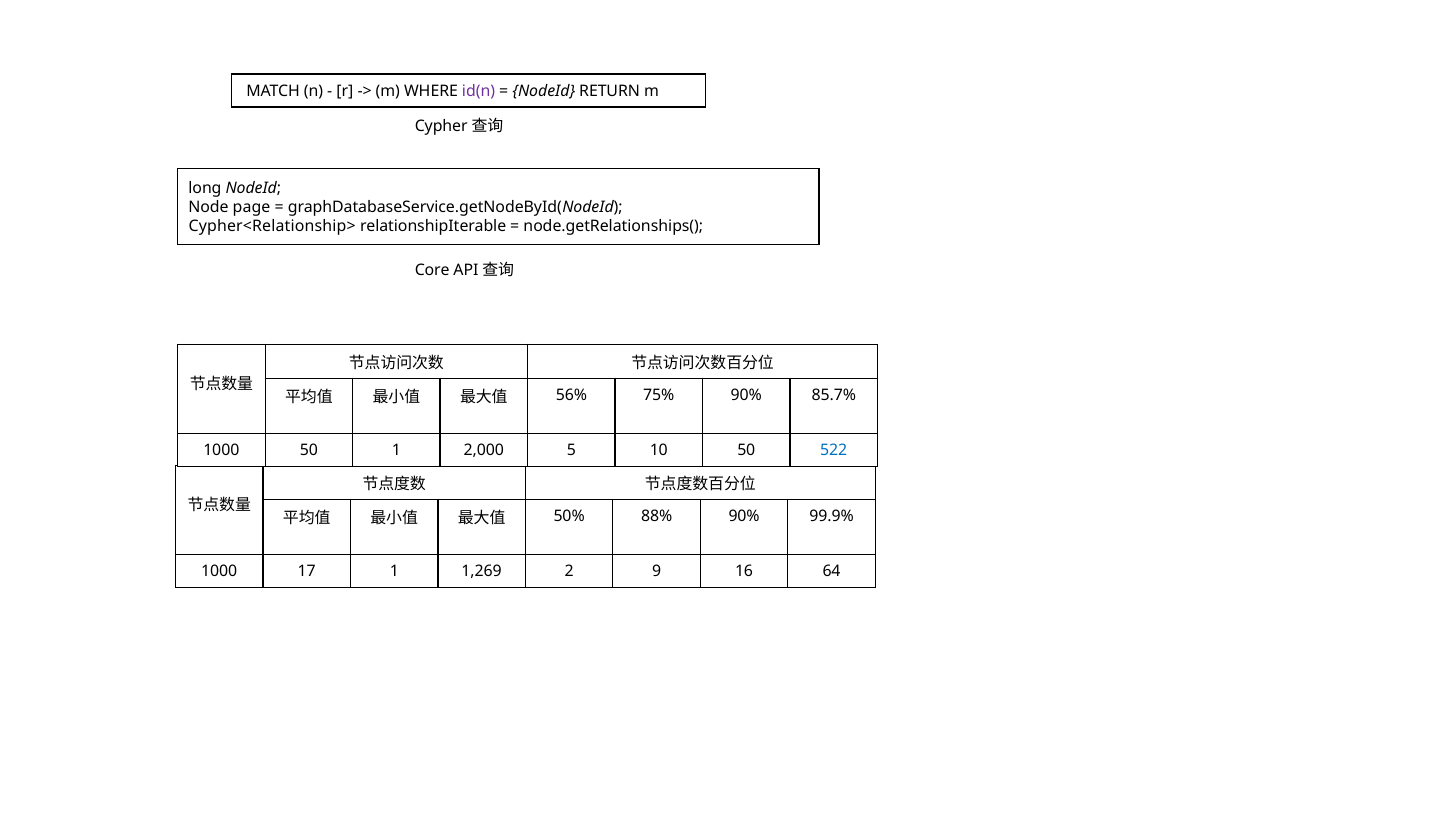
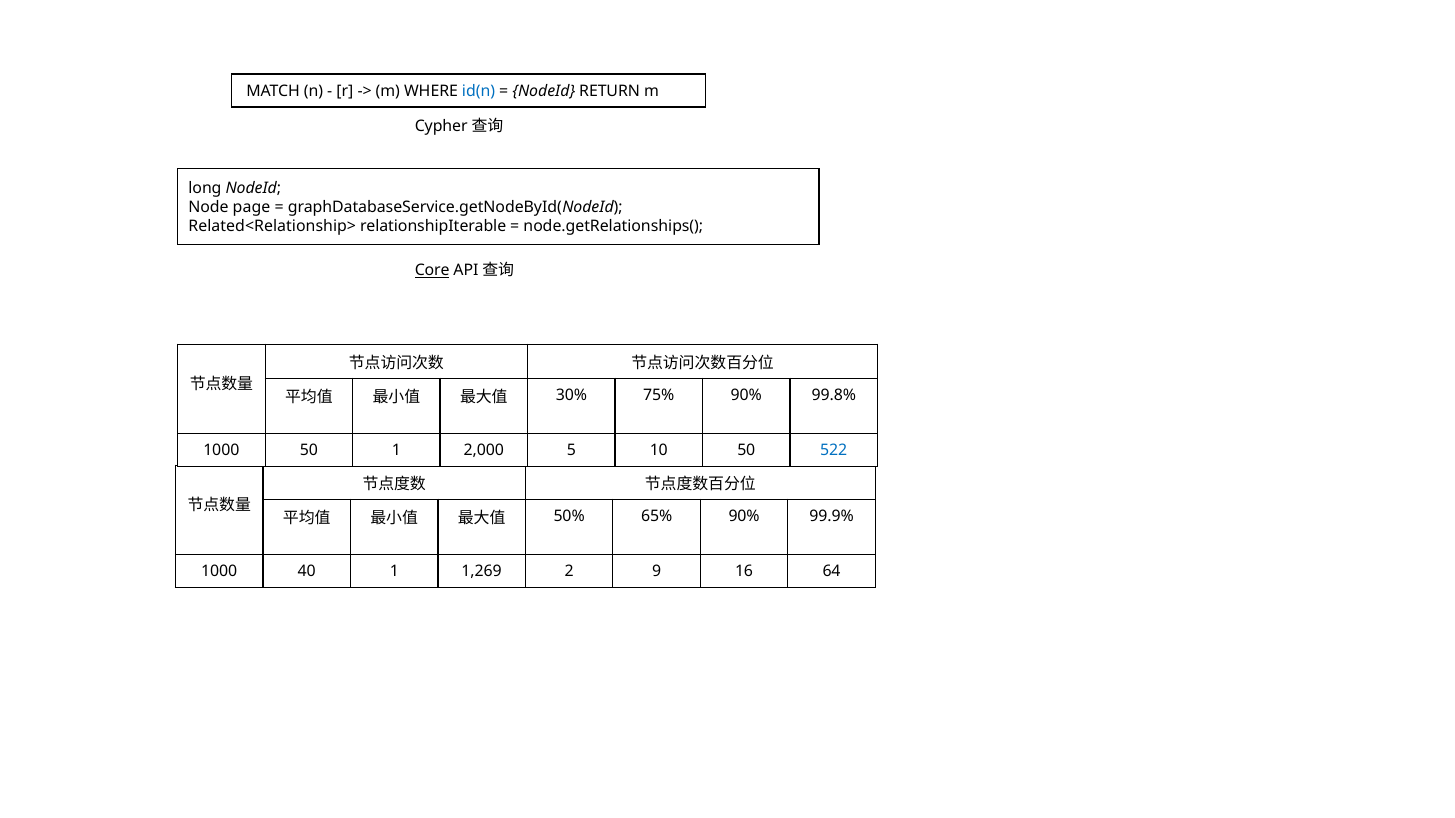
id(n colour: purple -> blue (479, 92)
Cypher<Relationship>: Cypher<Relationship> -> Related<Relationship> (272, 227)
Core underline: none -> present (432, 271)
56%: 56% -> 30% (571, 396)
85.7%: 85.7% -> 99.8% (834, 396)
88%: 88% -> 65% (657, 517)
17: 17 -> 40 (307, 572)
